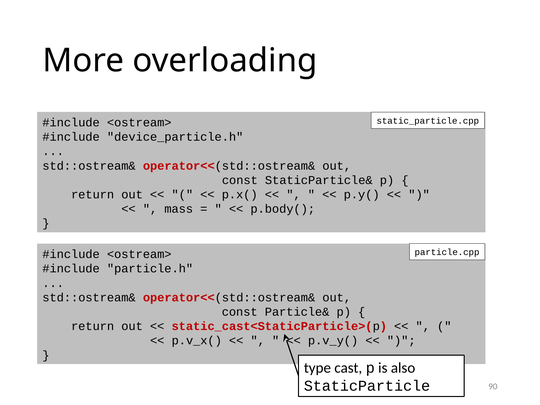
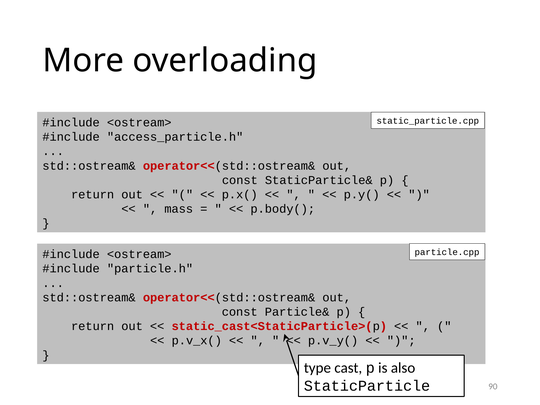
device_particle.h: device_particle.h -> access_particle.h (175, 137)
